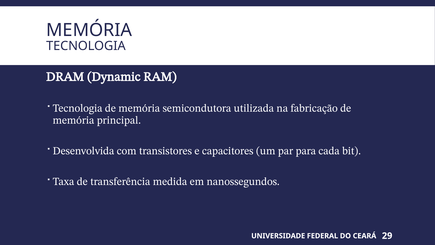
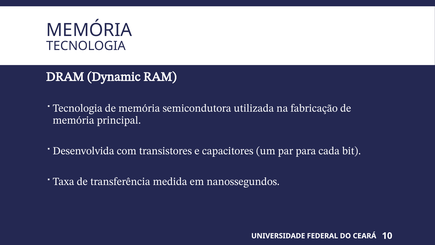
29: 29 -> 10 (387, 236)
